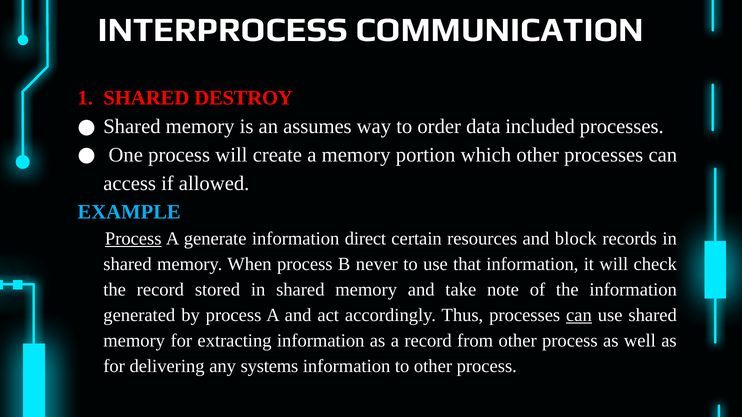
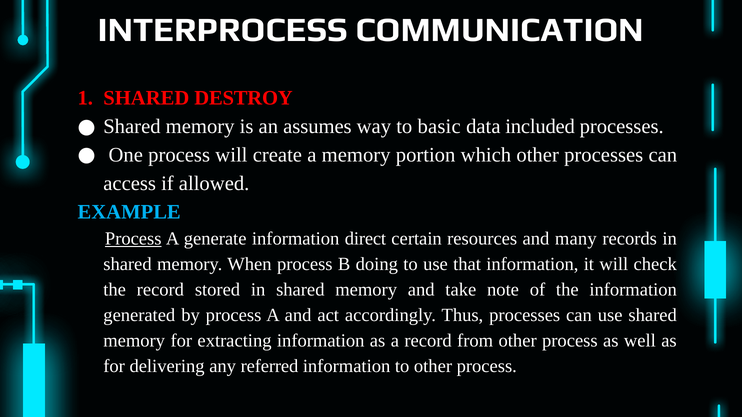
order: order -> basic (439, 127)
block: block -> many (576, 239)
never: never -> doing (377, 264)
can underline: present -> none (579, 315)
systems: systems -> referred (269, 367)
